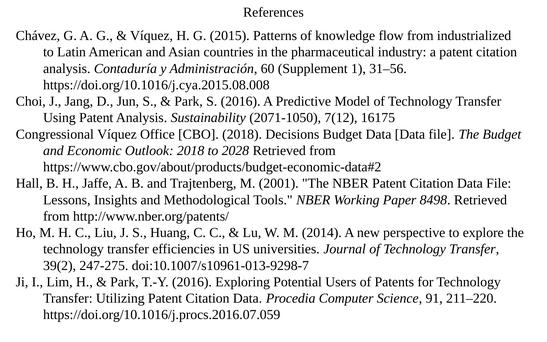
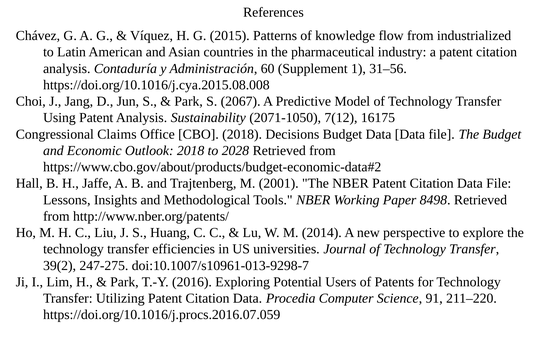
S 2016: 2016 -> 2067 (241, 101)
Congressional Víquez: Víquez -> Claims (117, 134)
